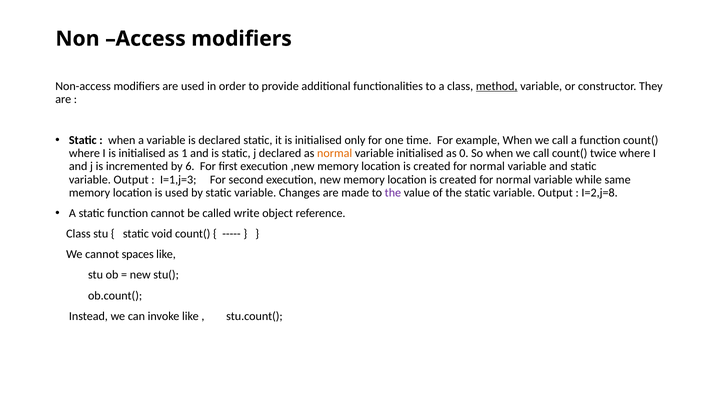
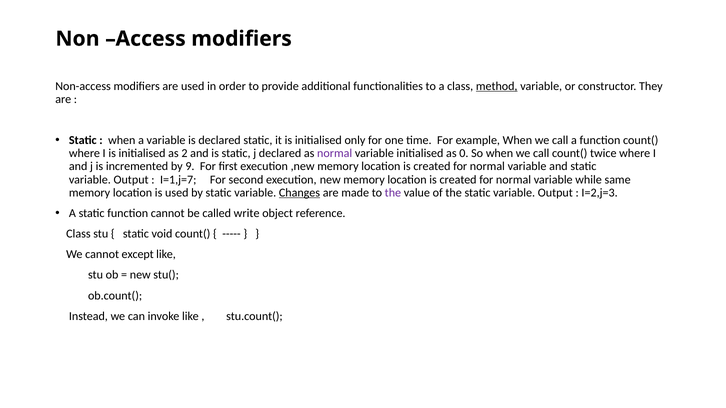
1: 1 -> 2 (184, 154)
normal colour: orange -> purple (335, 154)
6: 6 -> 9 (190, 167)
I=1,j=3: I=1,j=3 -> I=1,j=7 (178, 180)
Changes underline: none -> present (299, 193)
I=2,j=8: I=2,j=8 -> I=2,j=3 (600, 193)
spaces: spaces -> except (138, 255)
